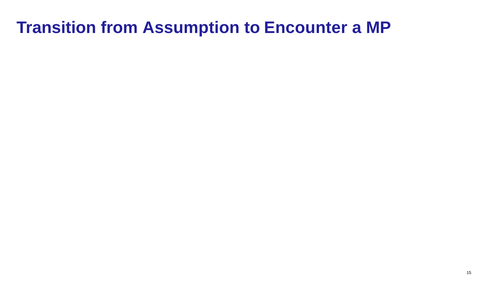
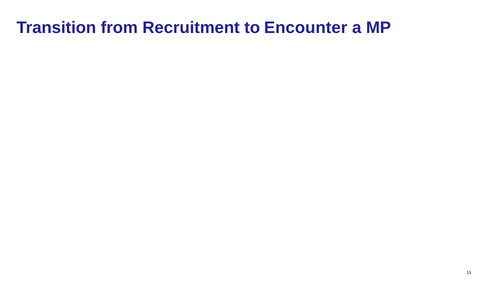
Assumption: Assumption -> Recruitment (191, 28)
